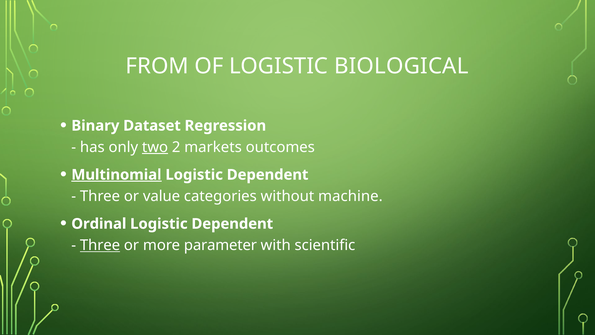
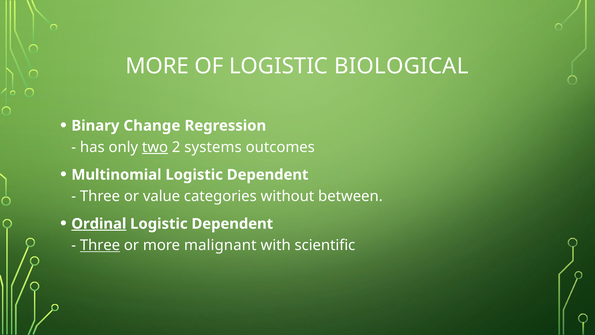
FROM: FROM -> MORE (157, 66)
Dataset: Dataset -> Change (152, 126)
markets: markets -> systems (213, 147)
Multinomial underline: present -> none (116, 175)
machine: machine -> between (350, 196)
Ordinal underline: none -> present (99, 224)
parameter: parameter -> malignant (220, 245)
